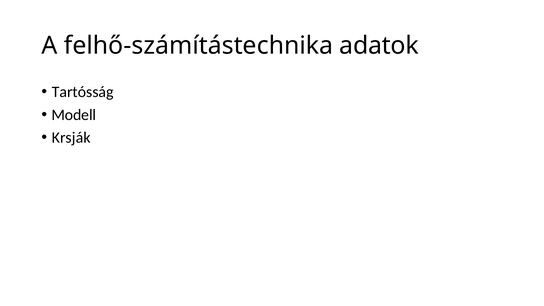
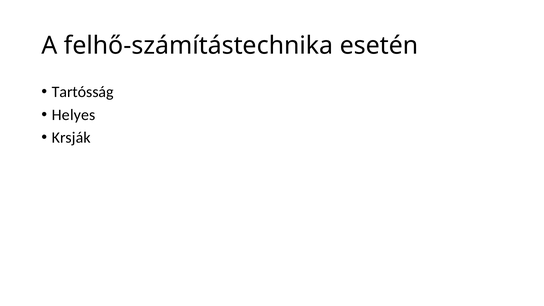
adatok: adatok -> esetén (379, 46)
Modell: Modell -> Helyes (74, 115)
